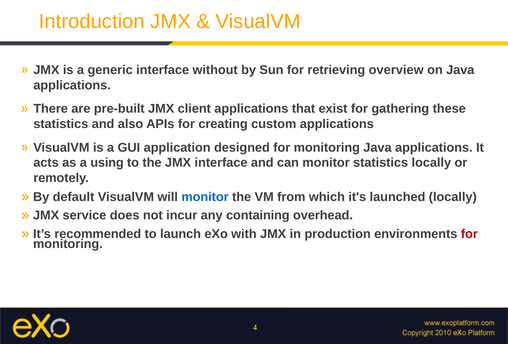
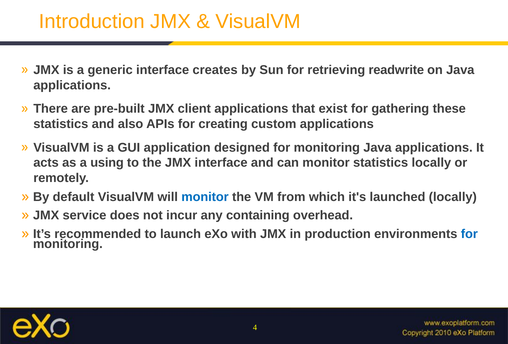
without: without -> creates (215, 70)
overview: overview -> readwrite (396, 70)
for colour: red -> blue (469, 234)
